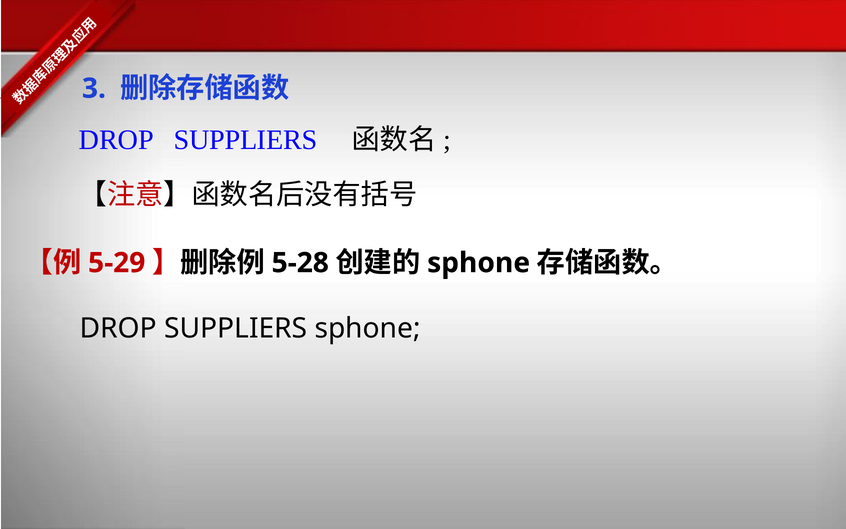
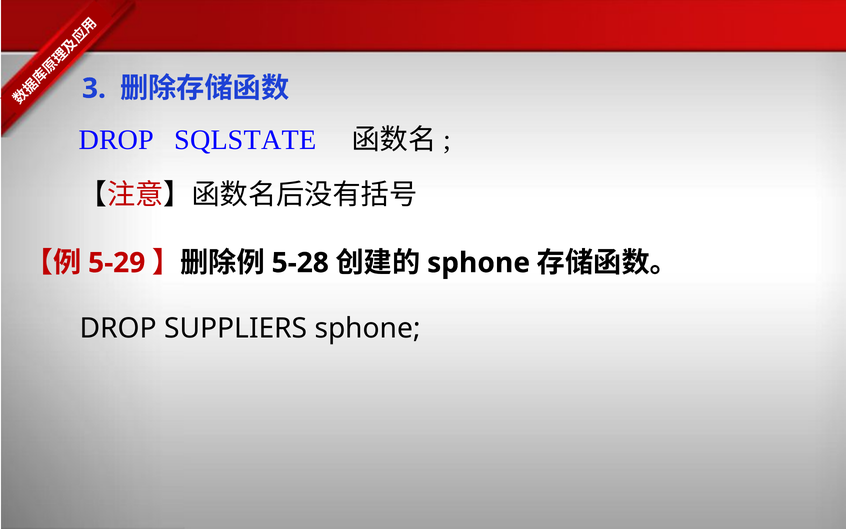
SUPPLIERS: SUPPLIERS -> SQLSTATE (245, 140)
